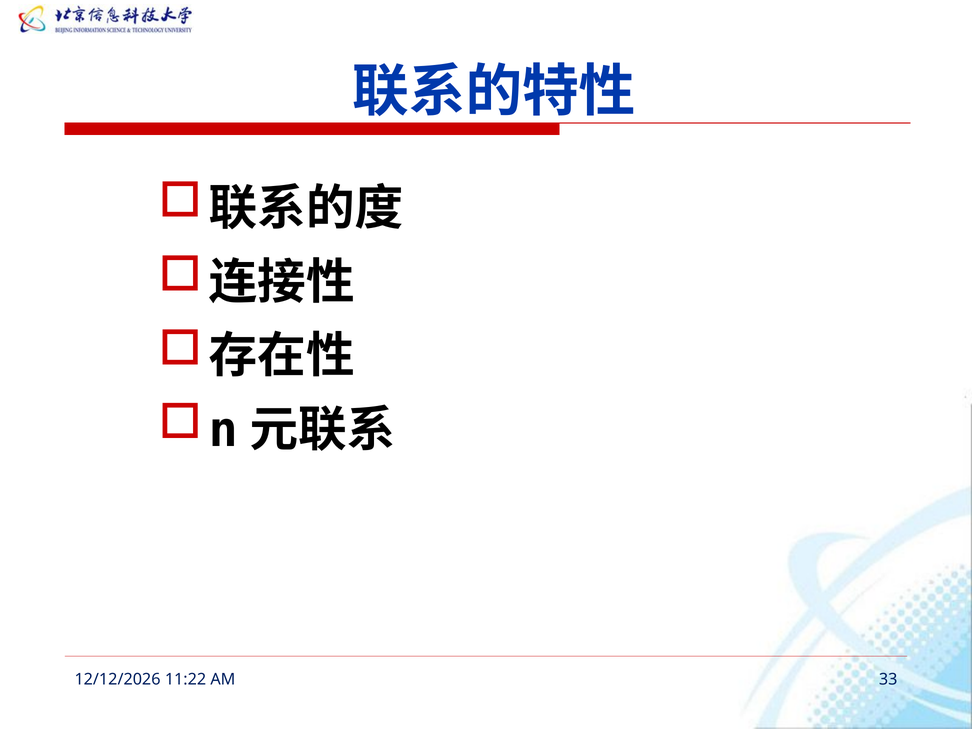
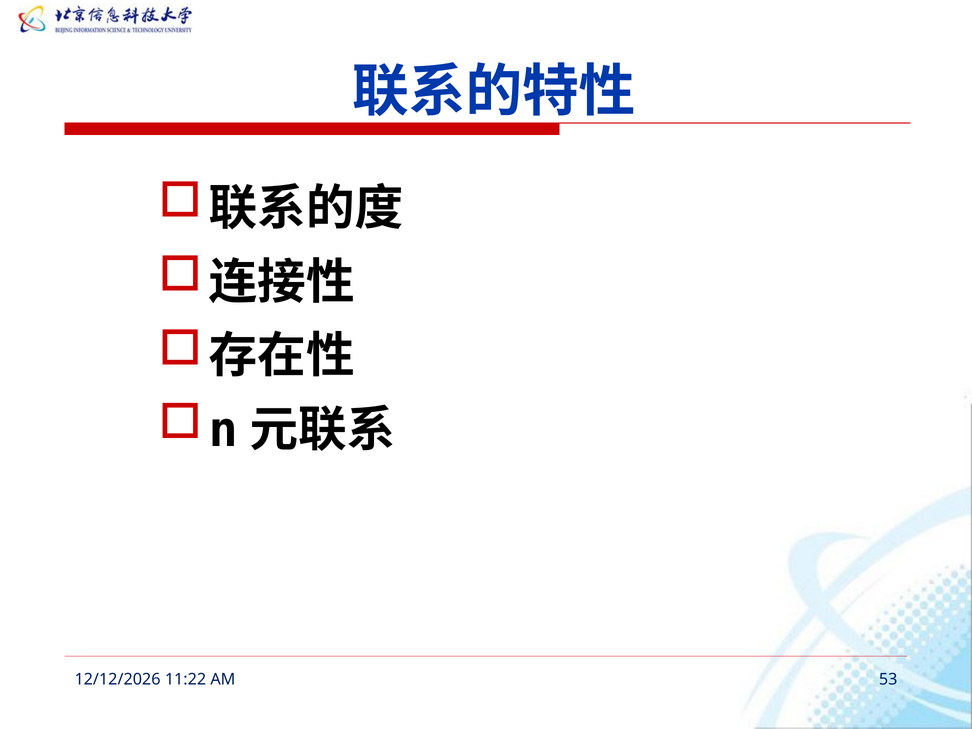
33: 33 -> 53 (888, 680)
